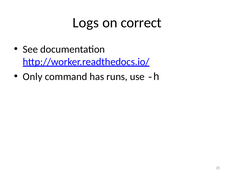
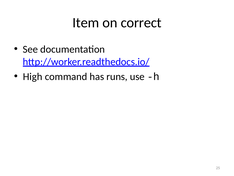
Logs: Logs -> Item (86, 23)
Only: Only -> High (33, 76)
